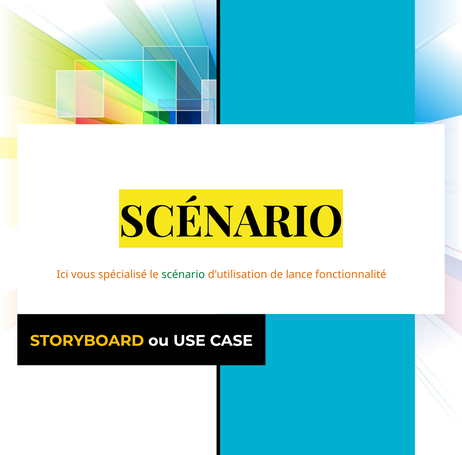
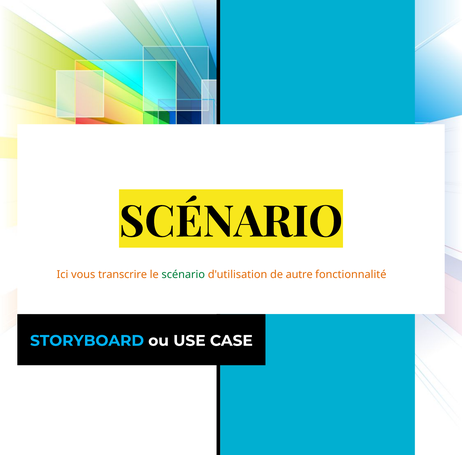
spécialisé: spécialisé -> transcrire (123, 274)
lance: lance -> autre (299, 274)
STORYBOARD colour: yellow -> light blue (87, 341)
